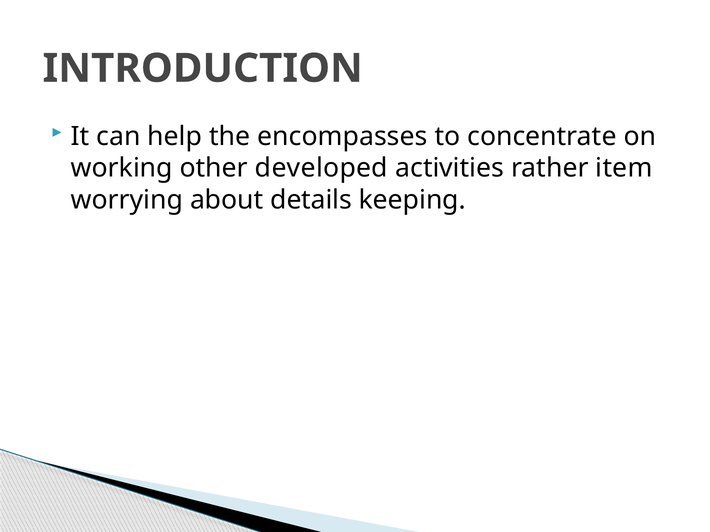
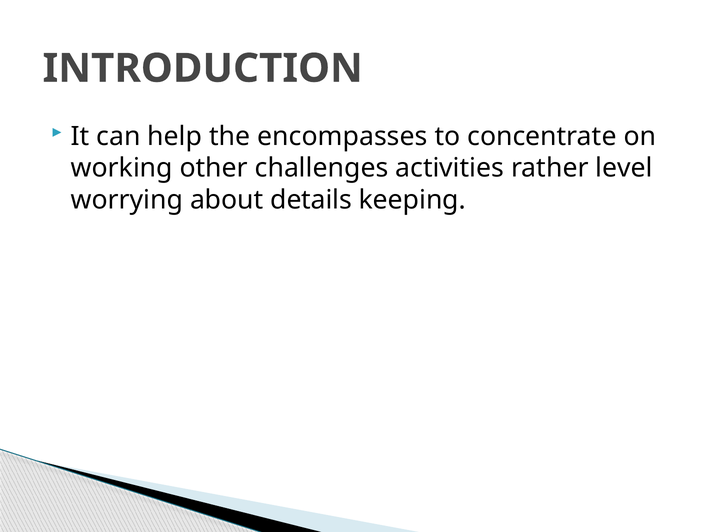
developed: developed -> challenges (322, 168)
item: item -> level (624, 168)
